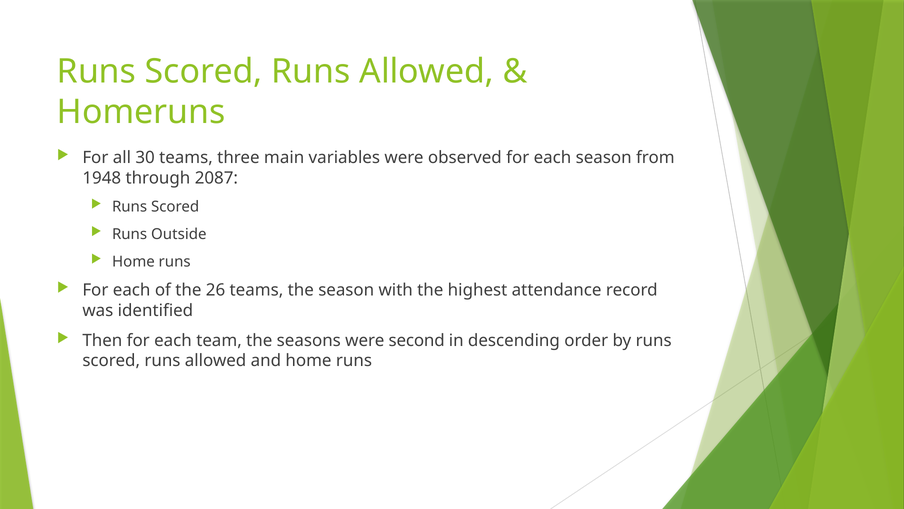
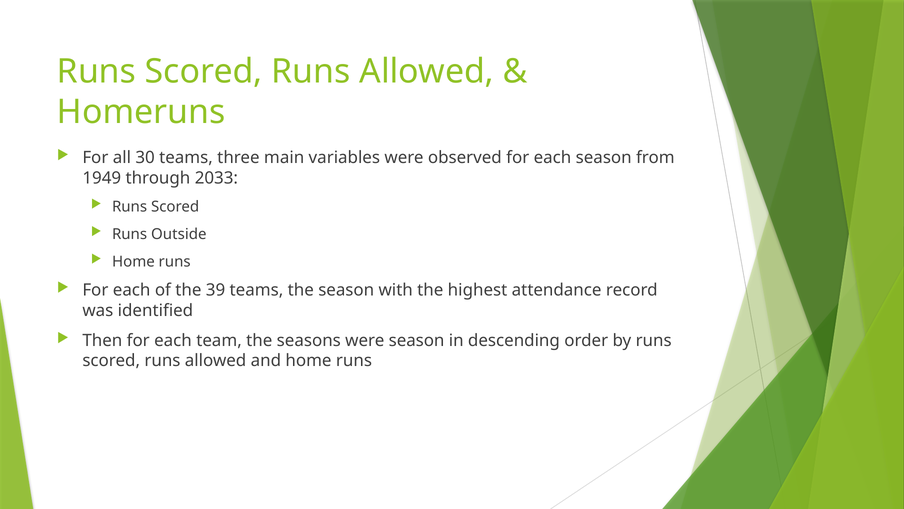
1948: 1948 -> 1949 (102, 178)
2087: 2087 -> 2033 (216, 178)
26: 26 -> 39 (216, 290)
were second: second -> season (417, 340)
